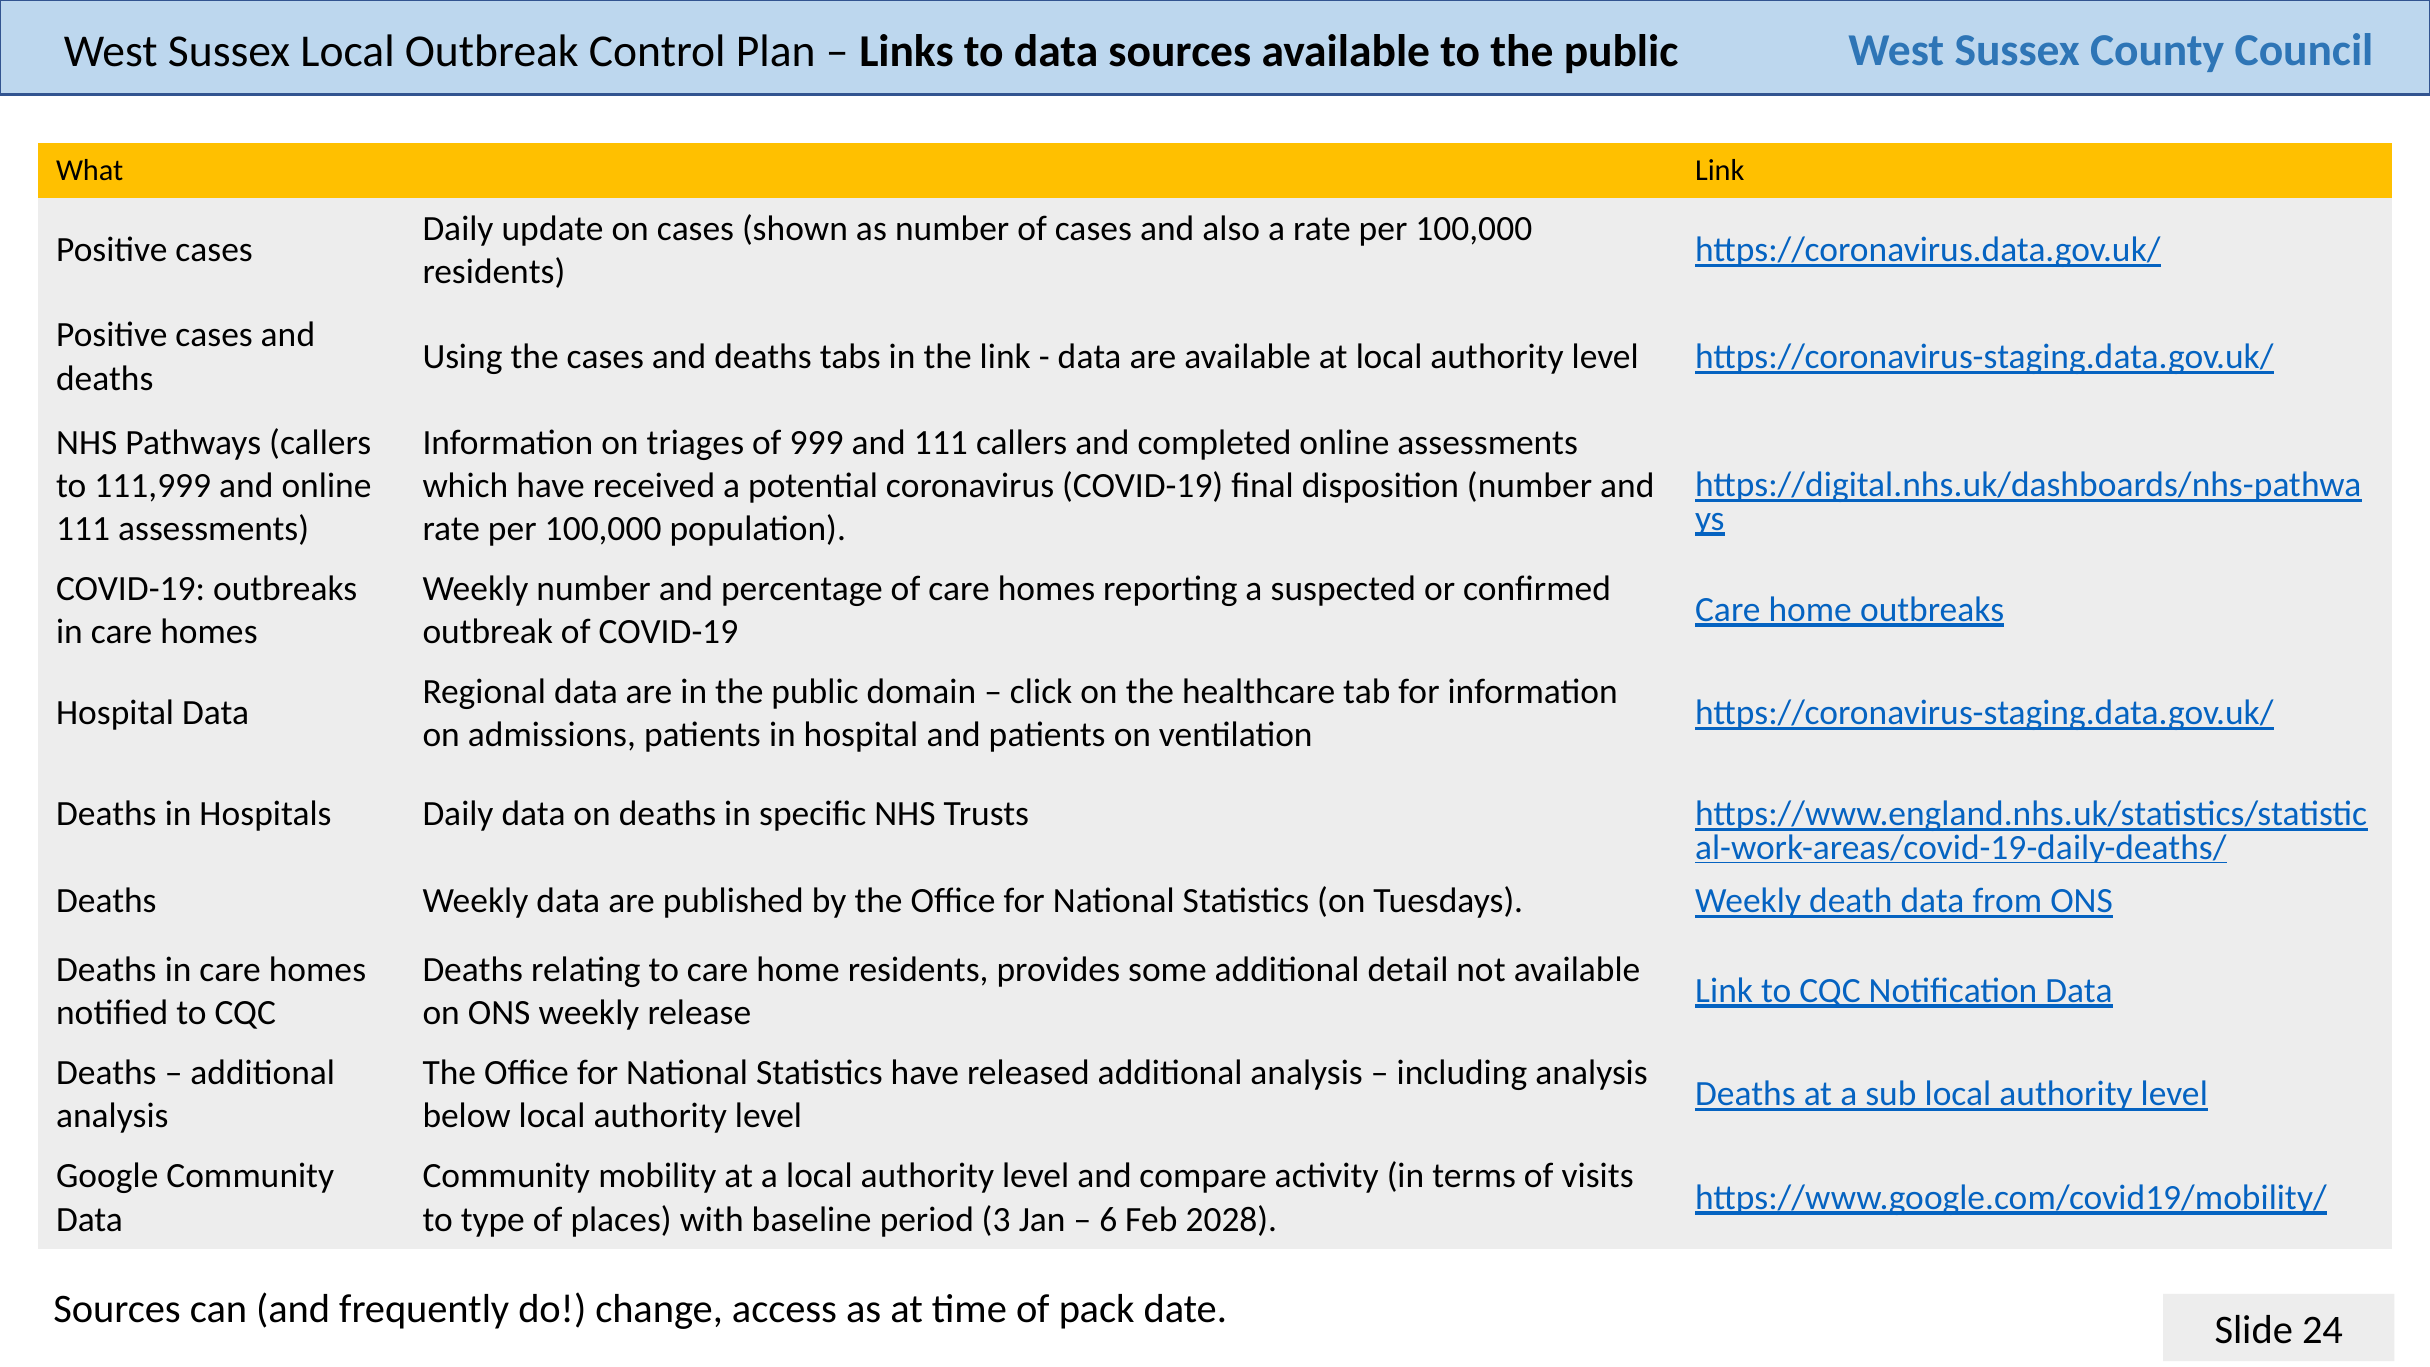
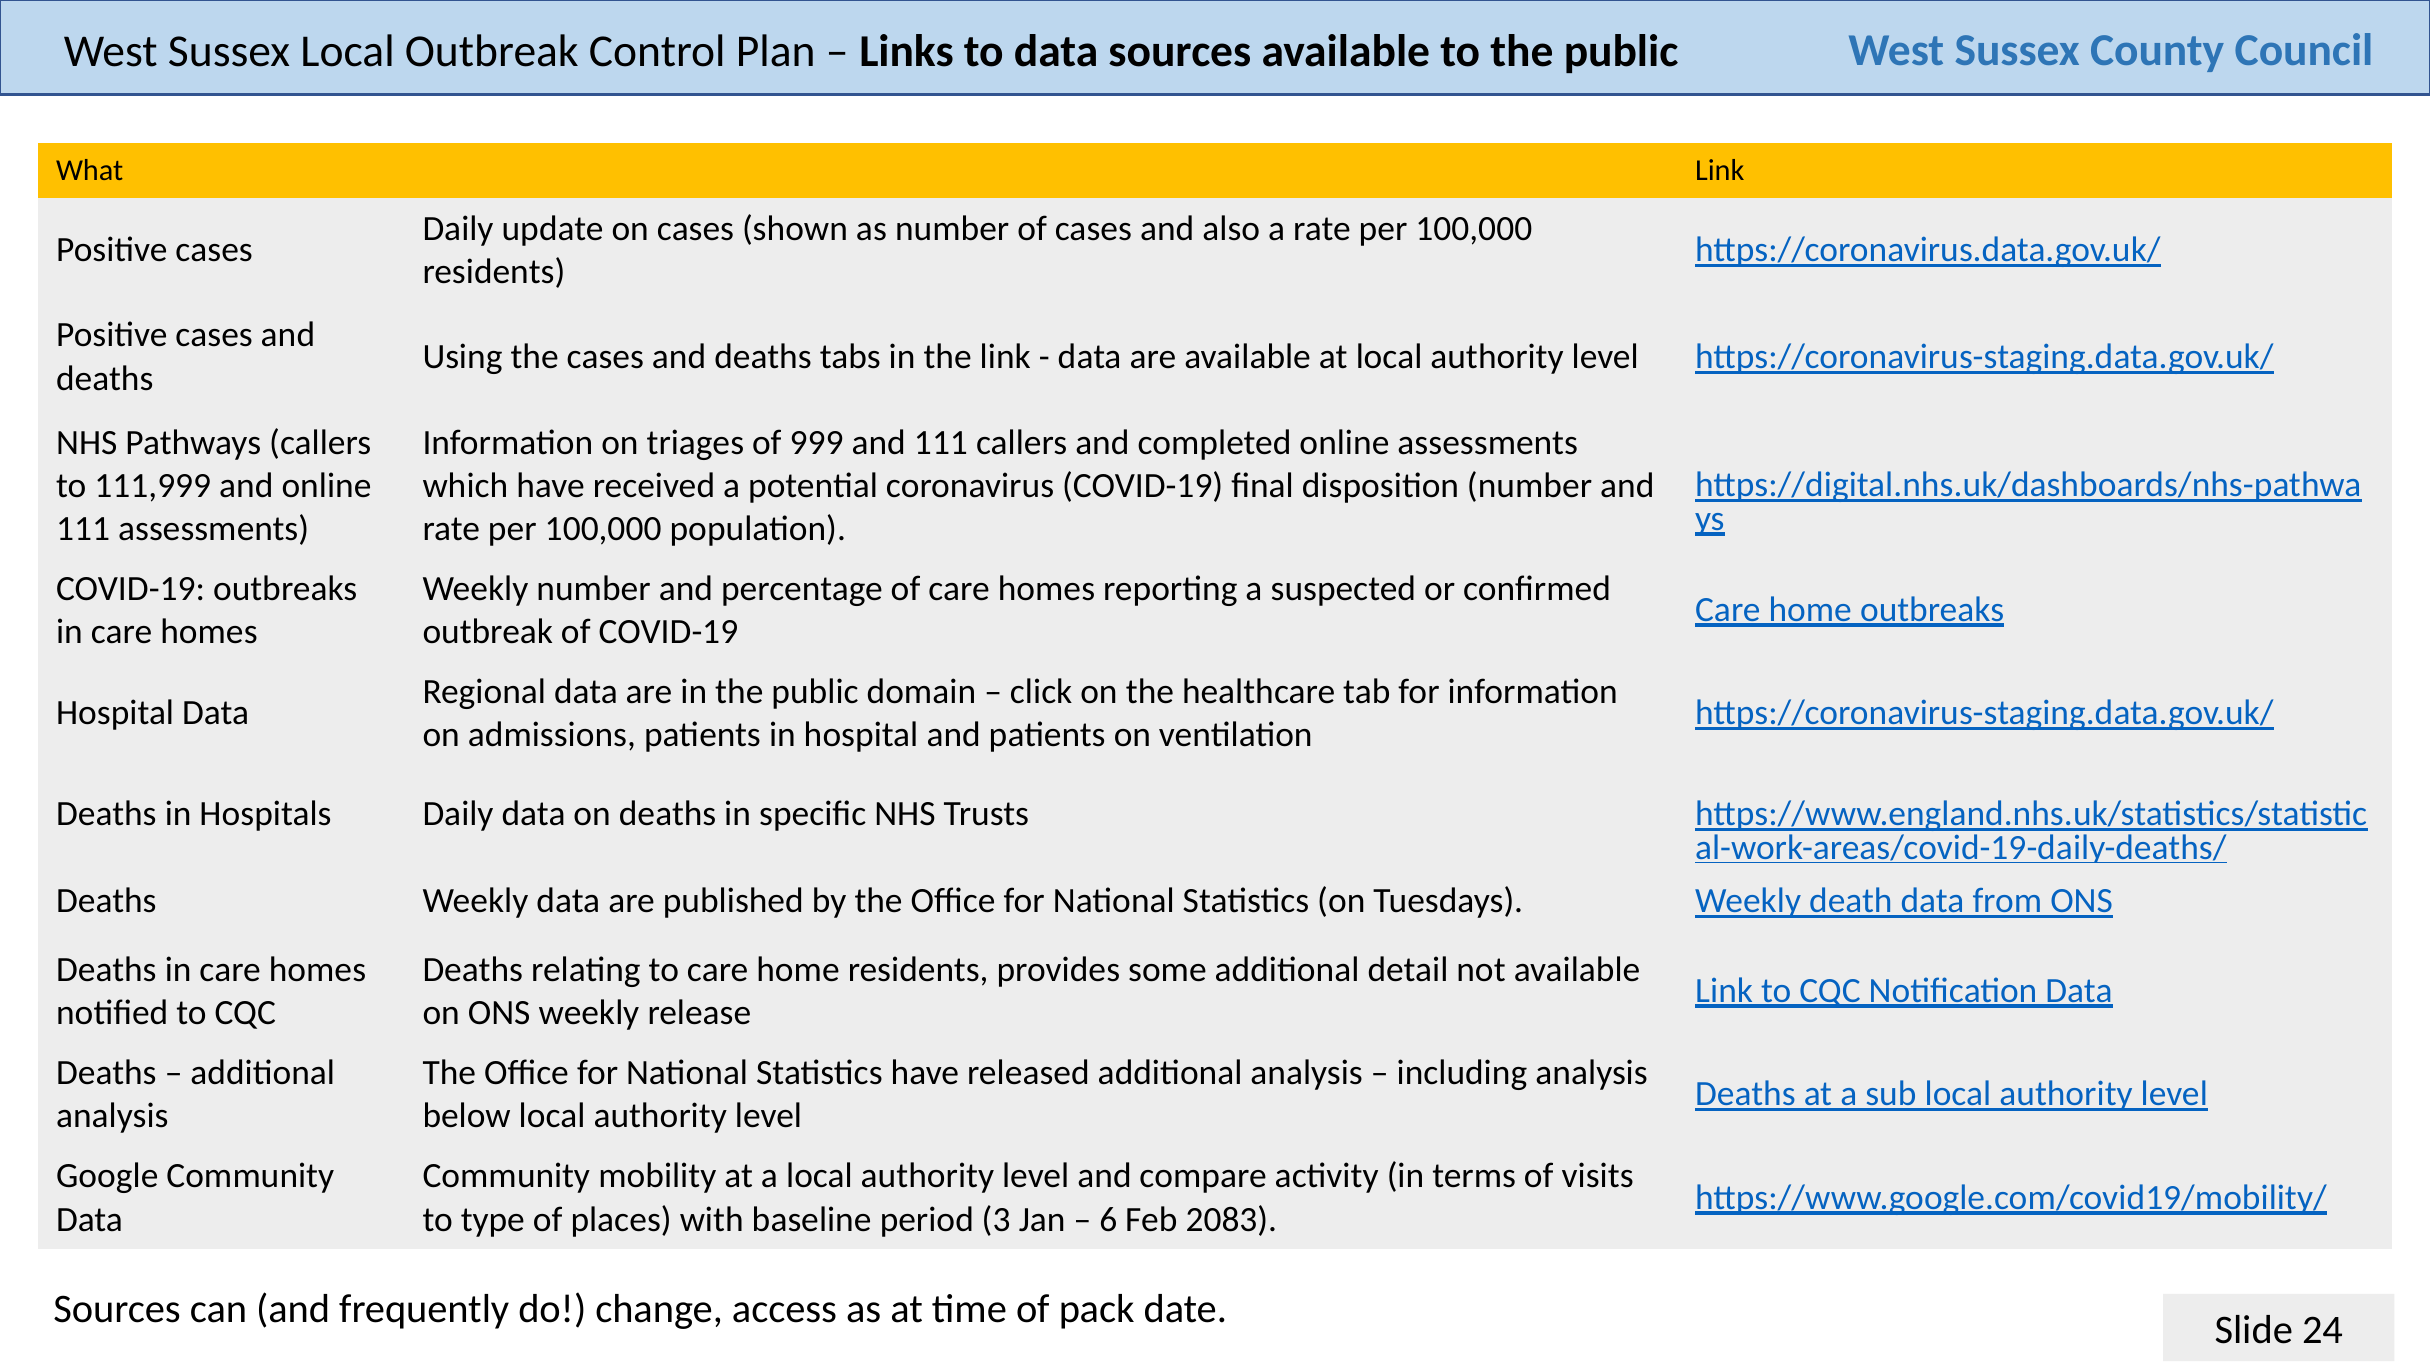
2028: 2028 -> 2083 (1231, 1219)
